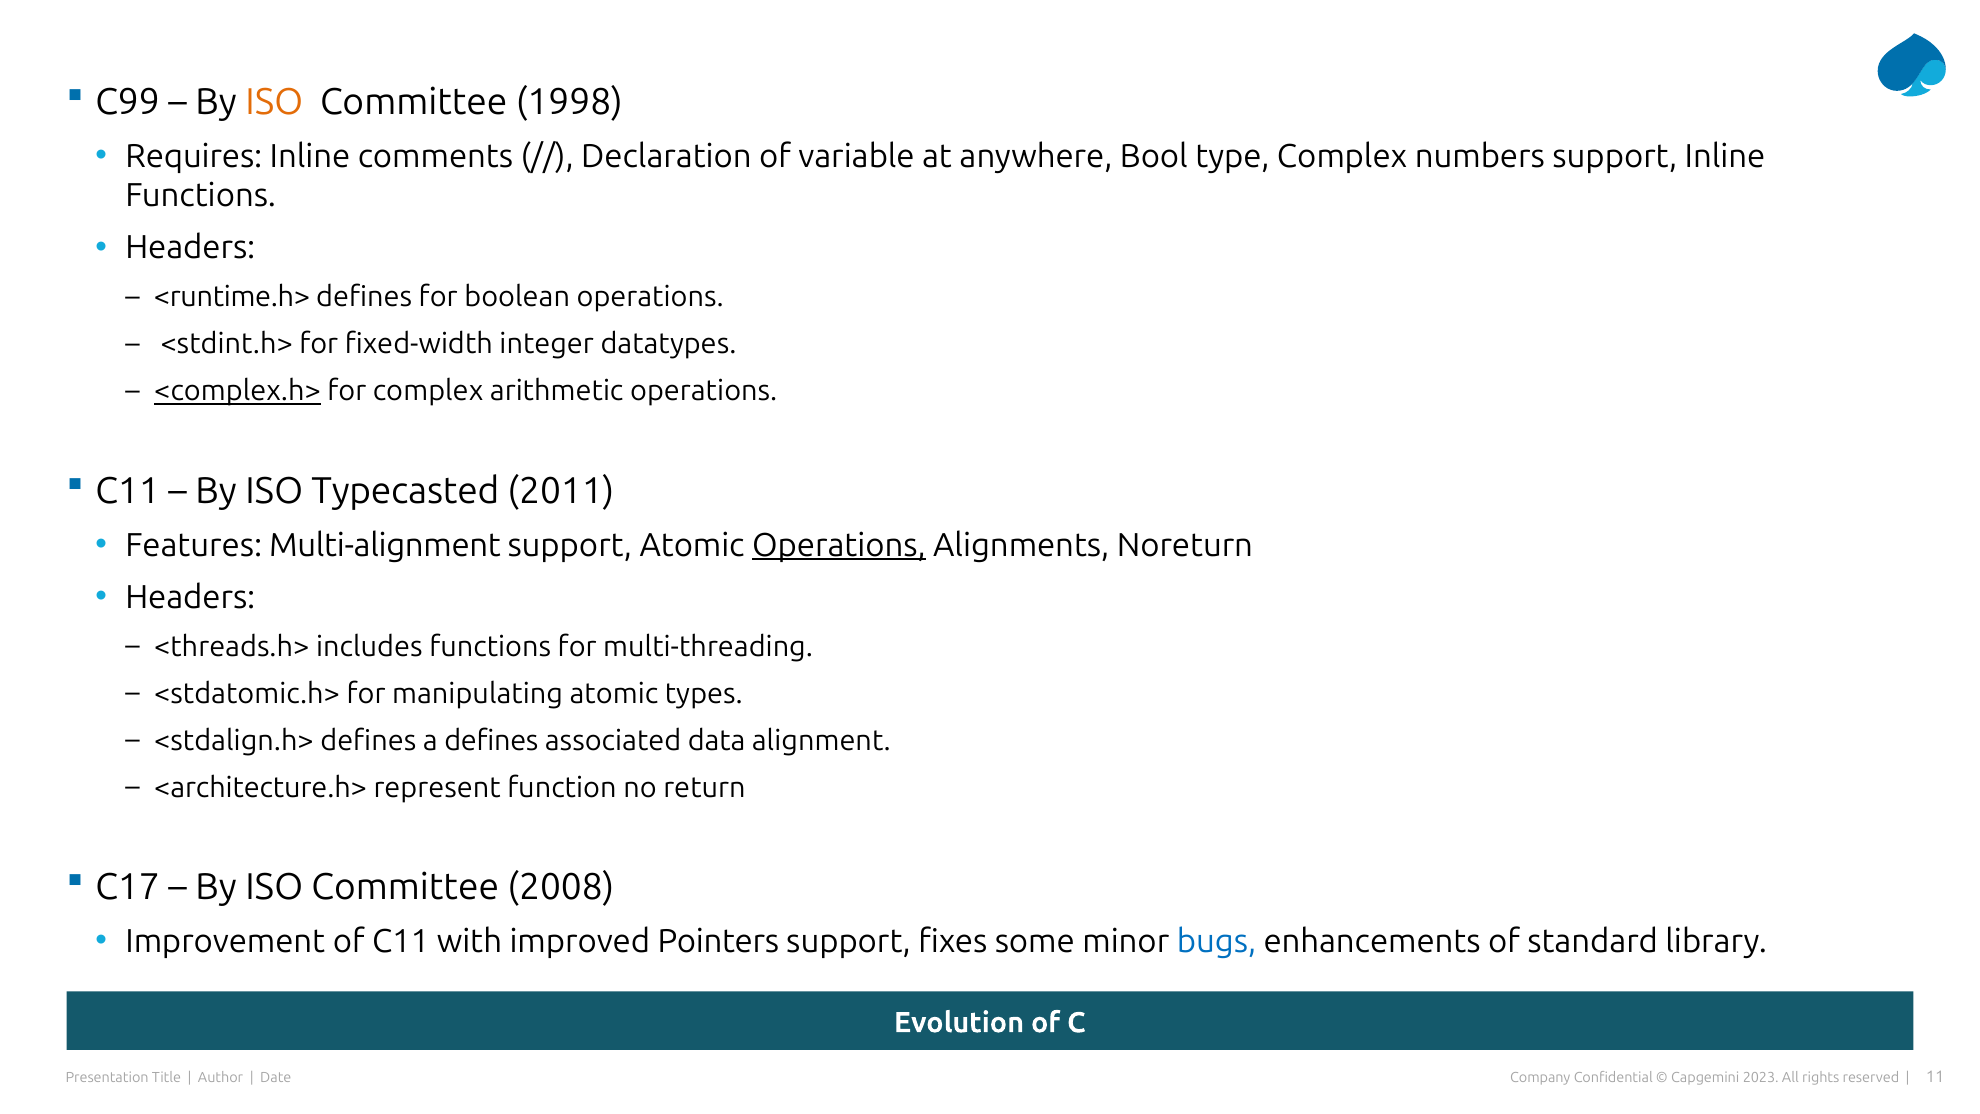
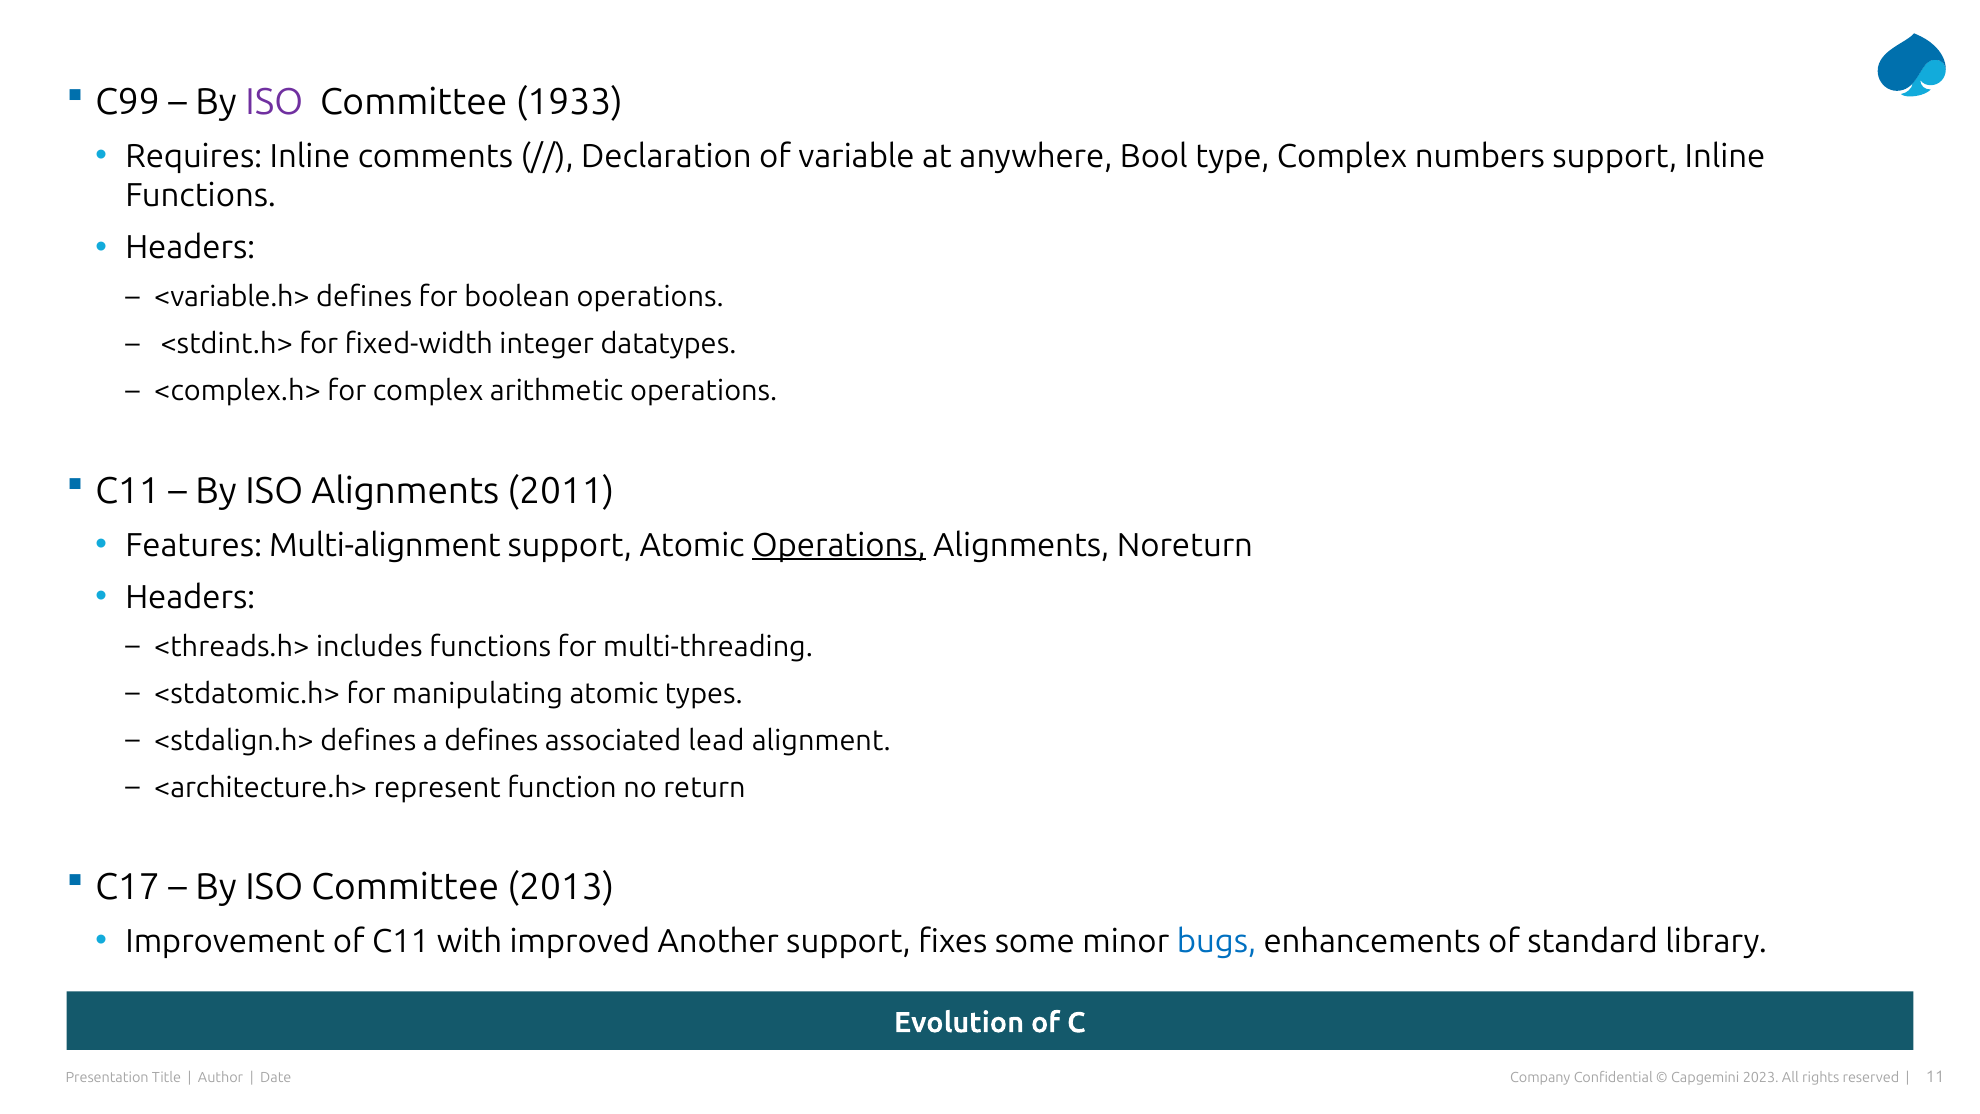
ISO colour: orange -> purple (274, 102)
1998: 1998 -> 1933 (569, 102)
<runtime.h>: <runtime.h> -> <variable.h> (232, 297)
<complex.h> underline: present -> none (238, 391)
ISO Typecasted: Typecasted -> Alignments (405, 491)
data: data -> lead (716, 741)
2008: 2008 -> 2013 (561, 887)
Pointers: Pointers -> Another (718, 941)
